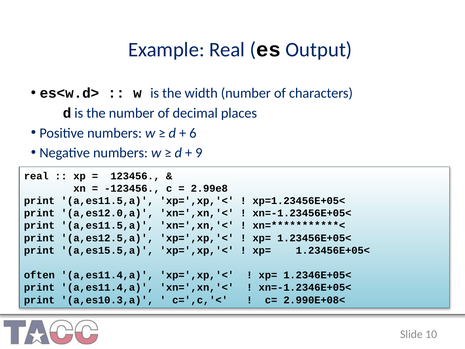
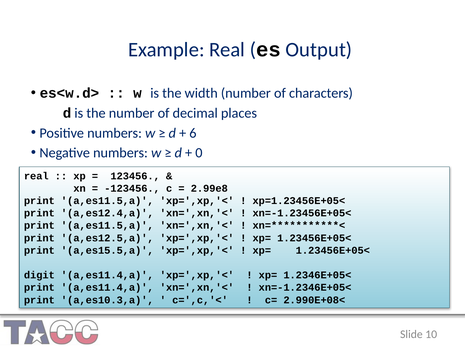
9: 9 -> 0 (199, 153)
a,es12.0,a: a,es12.0,a -> a,es12.4,a (107, 213)
often: often -> digit (39, 275)
